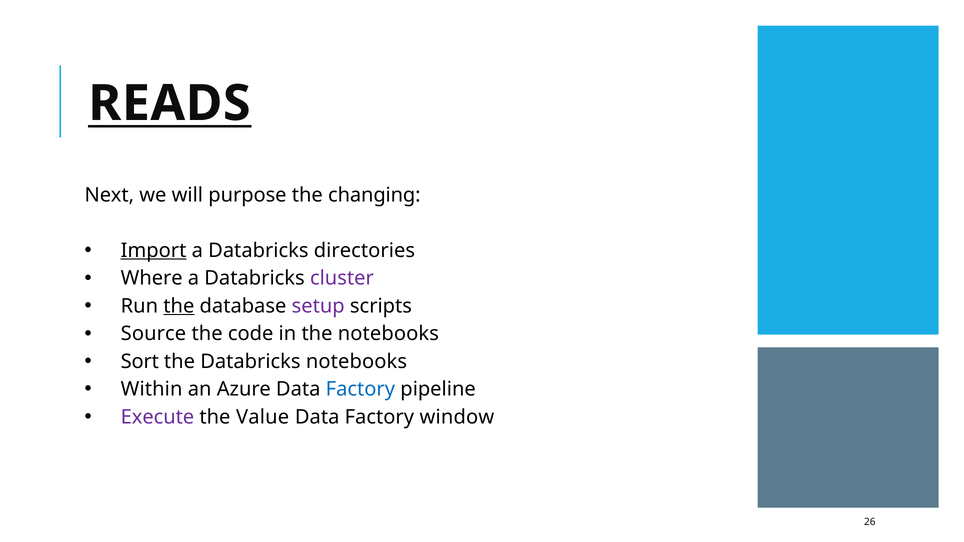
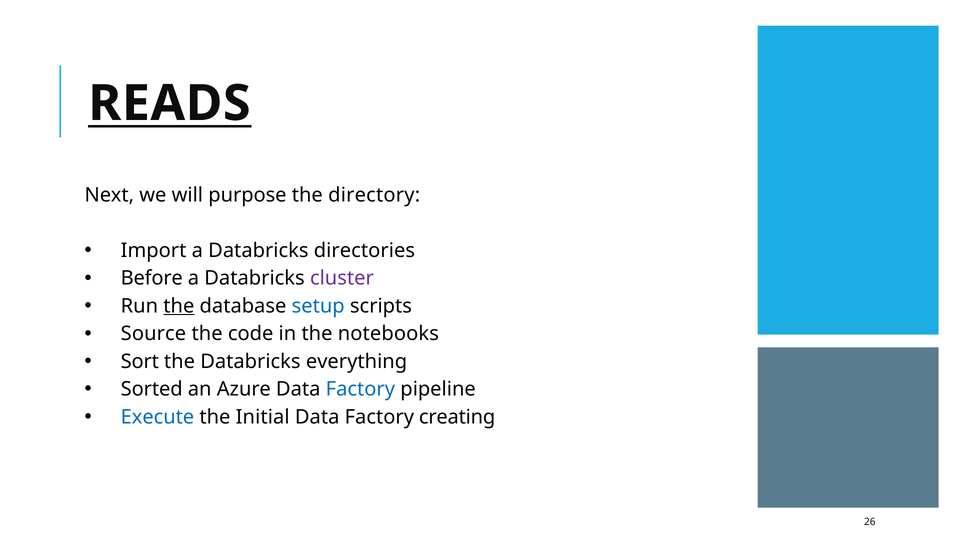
changing: changing -> directory (374, 195)
Import underline: present -> none (154, 251)
Where: Where -> Before (152, 278)
setup colour: purple -> blue (318, 306)
Databricks notebooks: notebooks -> everything (357, 362)
Within: Within -> Sorted (152, 389)
Execute colour: purple -> blue (157, 417)
Value: Value -> Initial (263, 417)
window: window -> creating (457, 417)
